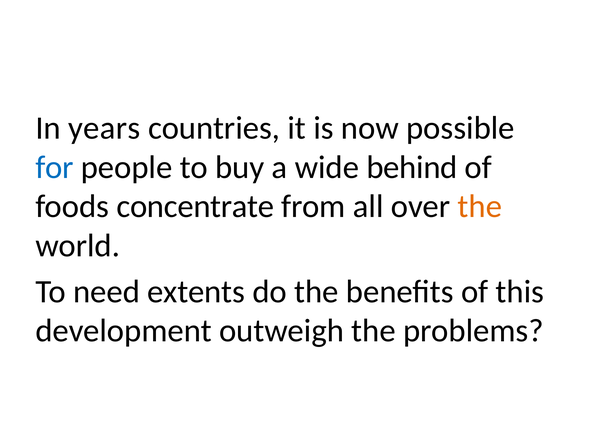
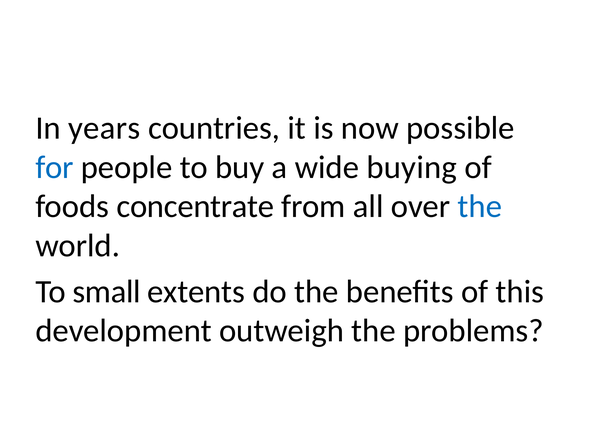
behind: behind -> buying (412, 167)
the colour: orange -> blue (480, 207)
need: need -> small (107, 292)
